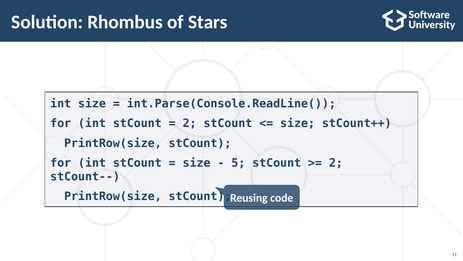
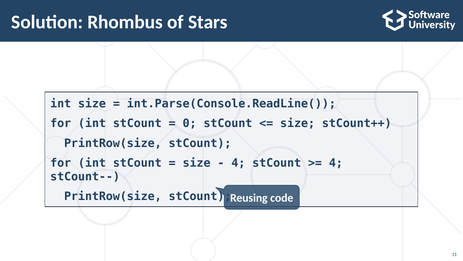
2: 2 -> 0 (190, 123)
5: 5 -> 4 (238, 163)
2: 2 -> 4 (336, 163)
